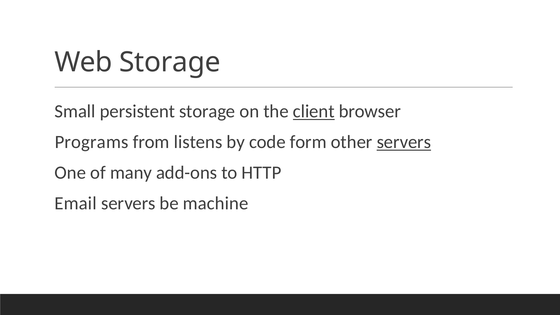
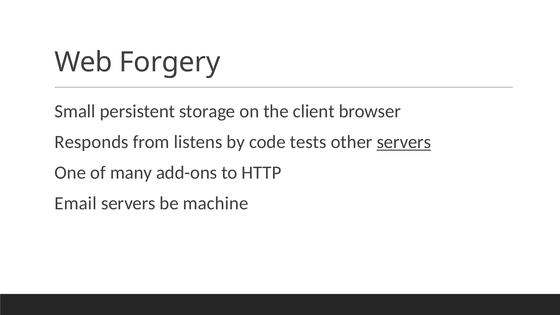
Web Storage: Storage -> Forgery (170, 62)
client underline: present -> none (314, 111)
Programs: Programs -> Responds (92, 142)
form: form -> tests (308, 142)
